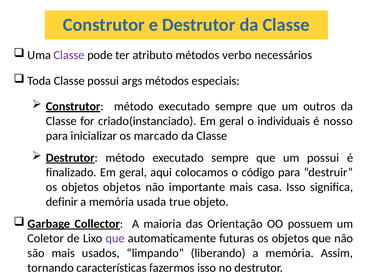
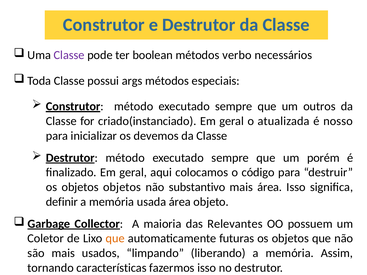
atributo: atributo -> boolean (153, 55)
individuais: individuais -> atualizada (284, 121)
marcado: marcado -> devemos (156, 136)
um possui: possui -> porém (323, 158)
importante: importante -> substantivo (197, 187)
mais casa: casa -> área (270, 187)
usada true: true -> área (180, 202)
Orientação: Orientação -> Relevantes (235, 224)
que colour: purple -> orange (115, 239)
